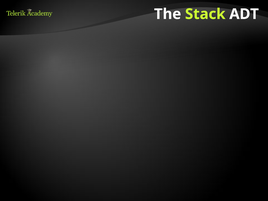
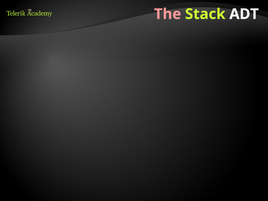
The colour: white -> pink (168, 14)
